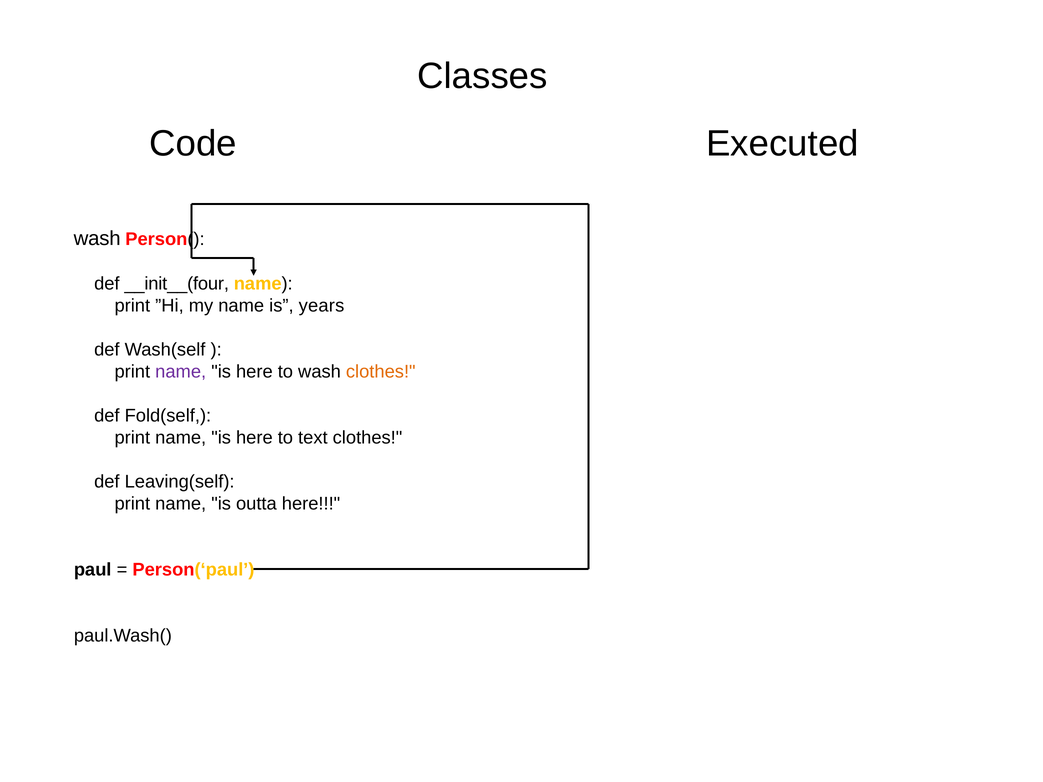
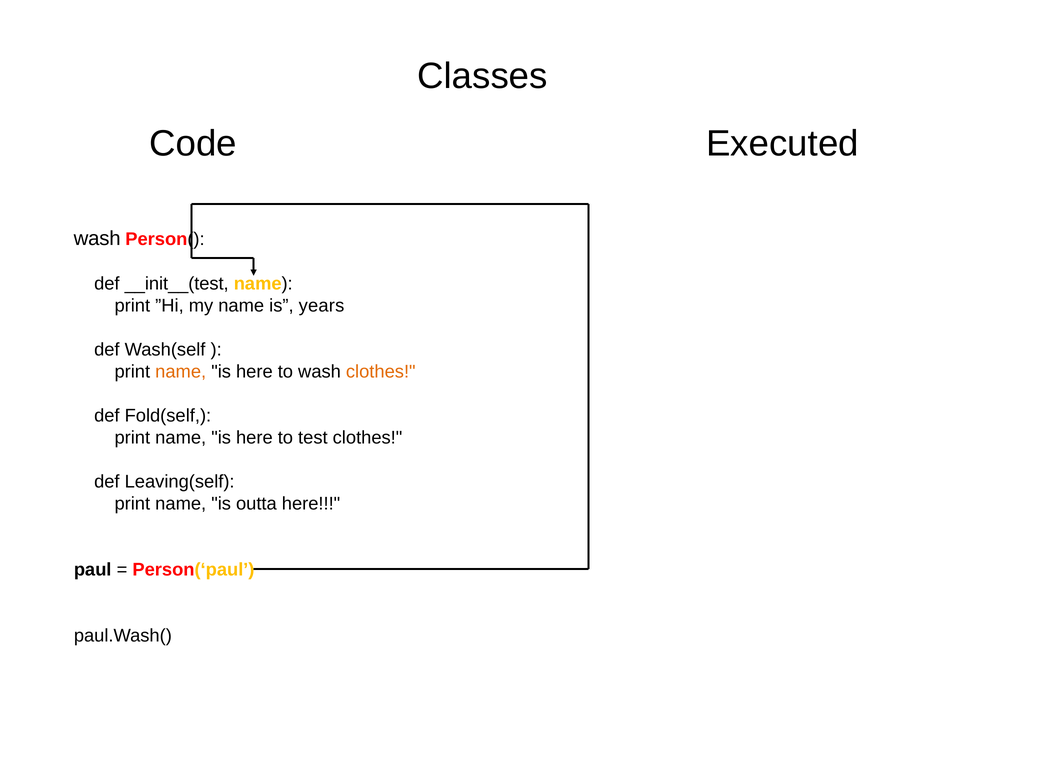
__init__(four: __init__(four -> __init__(test (177, 284)
name colour: purple -> orange (181, 372)
text: text -> test (313, 438)
